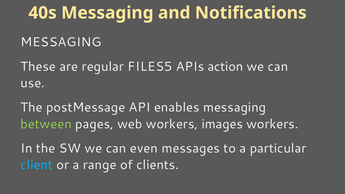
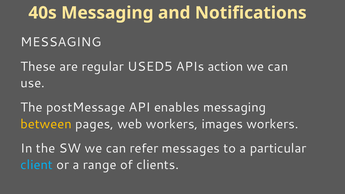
FILES5: FILES5 -> USED5 (150, 67)
between colour: light green -> yellow (46, 124)
even: even -> refer (144, 148)
